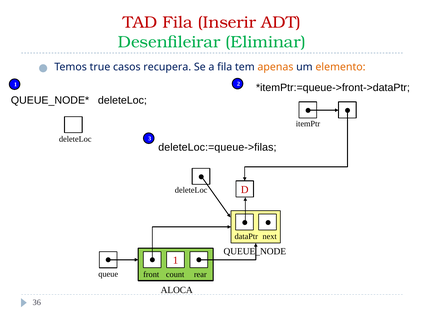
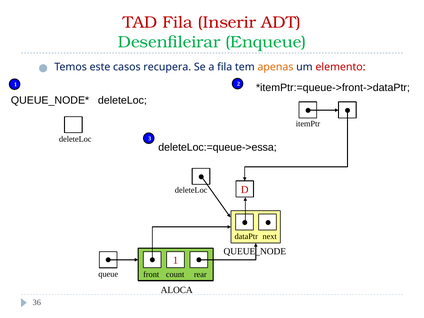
Eliminar: Eliminar -> Enqueue (266, 42)
true: true -> este (100, 67)
elemento colour: orange -> red (340, 67)
deleteLoc:=queue->filas: deleteLoc:=queue->filas -> deleteLoc:=queue->essa (217, 147)
